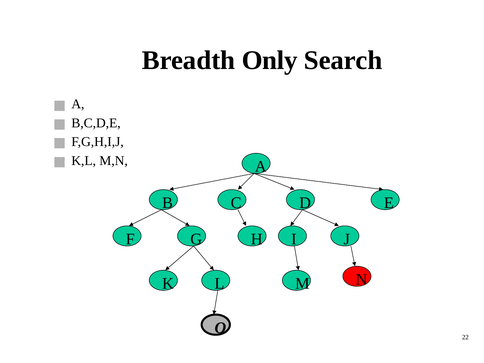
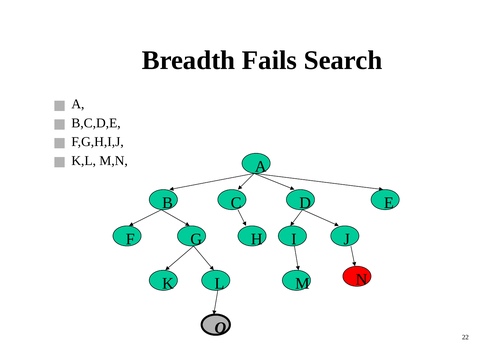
Only: Only -> Fails (270, 60)
